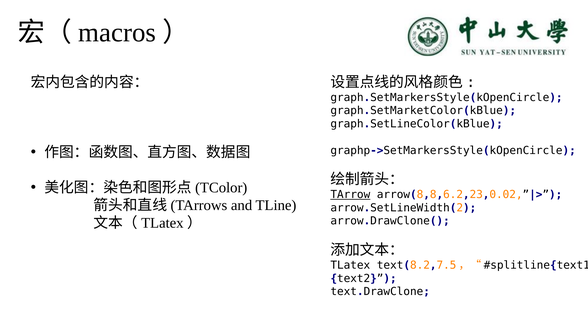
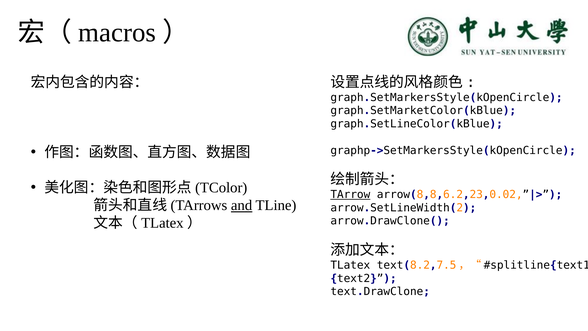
and underline: none -> present (242, 205)
